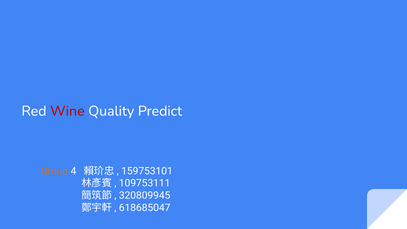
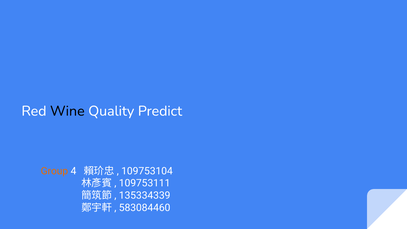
Wine colour: red -> black (67, 111)
159753101: 159753101 -> 109753104 (147, 171)
320809945: 320809945 -> 135334339 (145, 195)
618685047: 618685047 -> 583084460 (145, 208)
